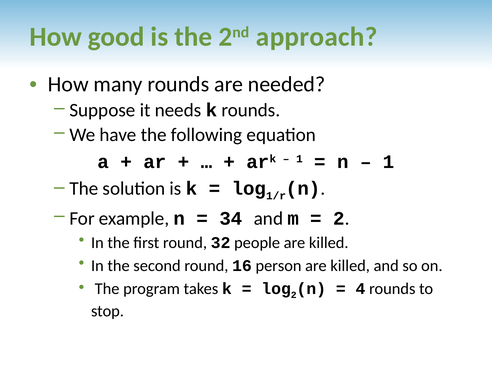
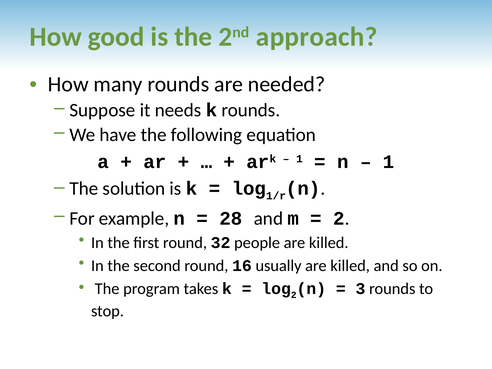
34: 34 -> 28 (231, 218)
person: person -> usually (279, 266)
4: 4 -> 3 (361, 289)
